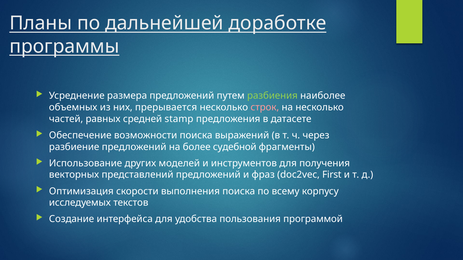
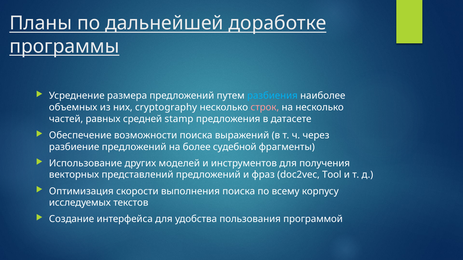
разбиения colour: light green -> light blue (272, 96)
прерывается: прерывается -> cryptography (166, 108)
First: First -> Tool (332, 175)
